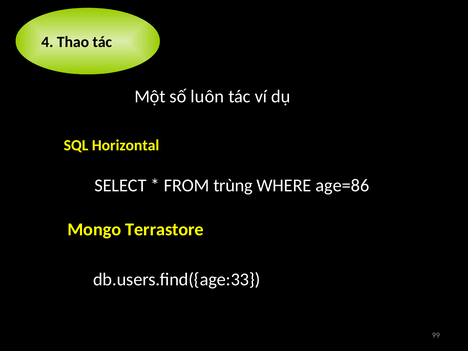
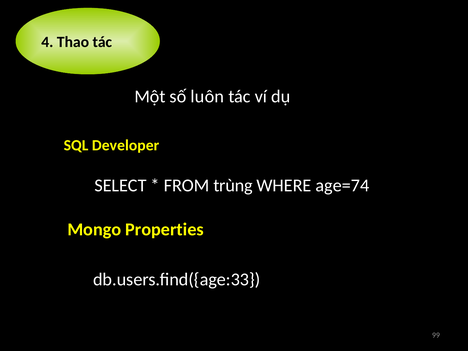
Horizontal: Horizontal -> Developer (126, 145)
age=86: age=86 -> age=74 (342, 186)
Terrastore: Terrastore -> Properties (165, 230)
